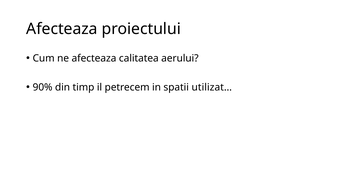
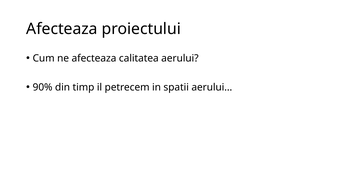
utilizat…: utilizat… -> aerului… (212, 87)
